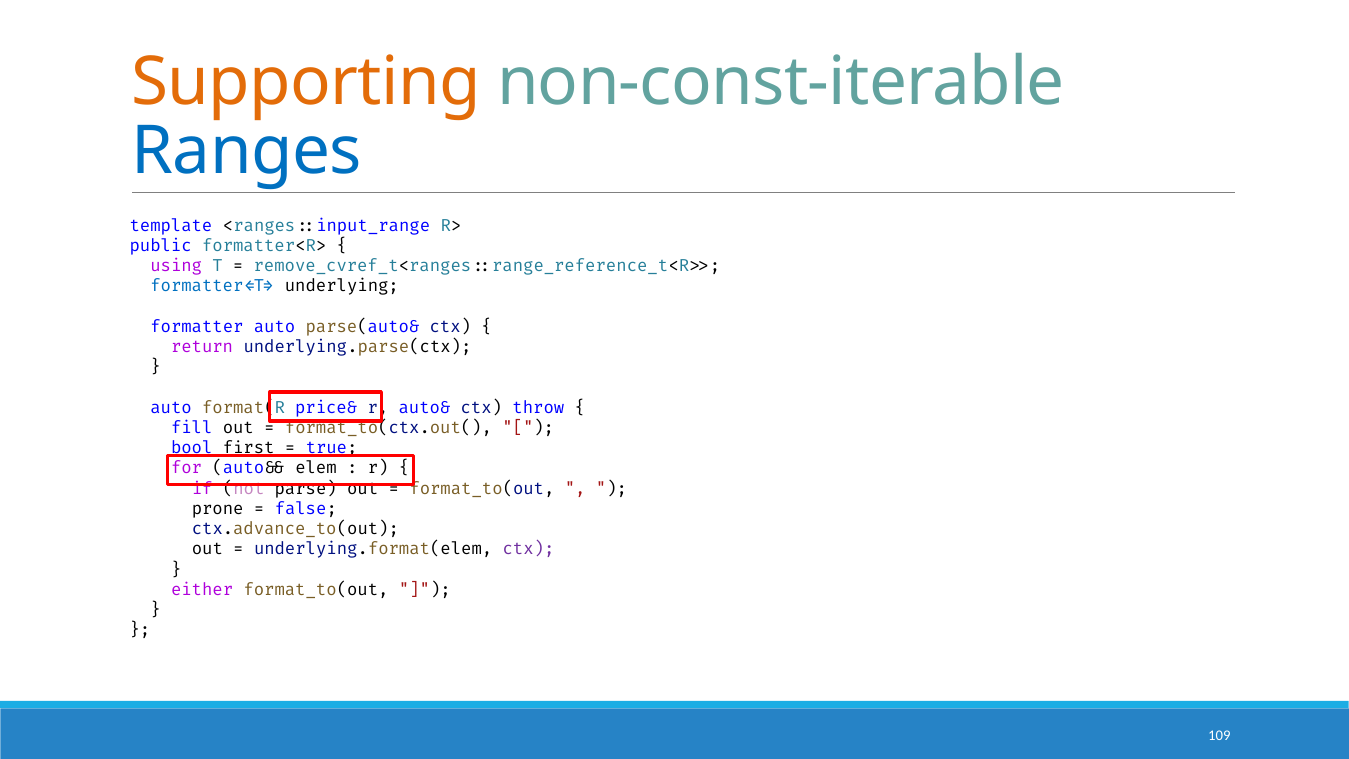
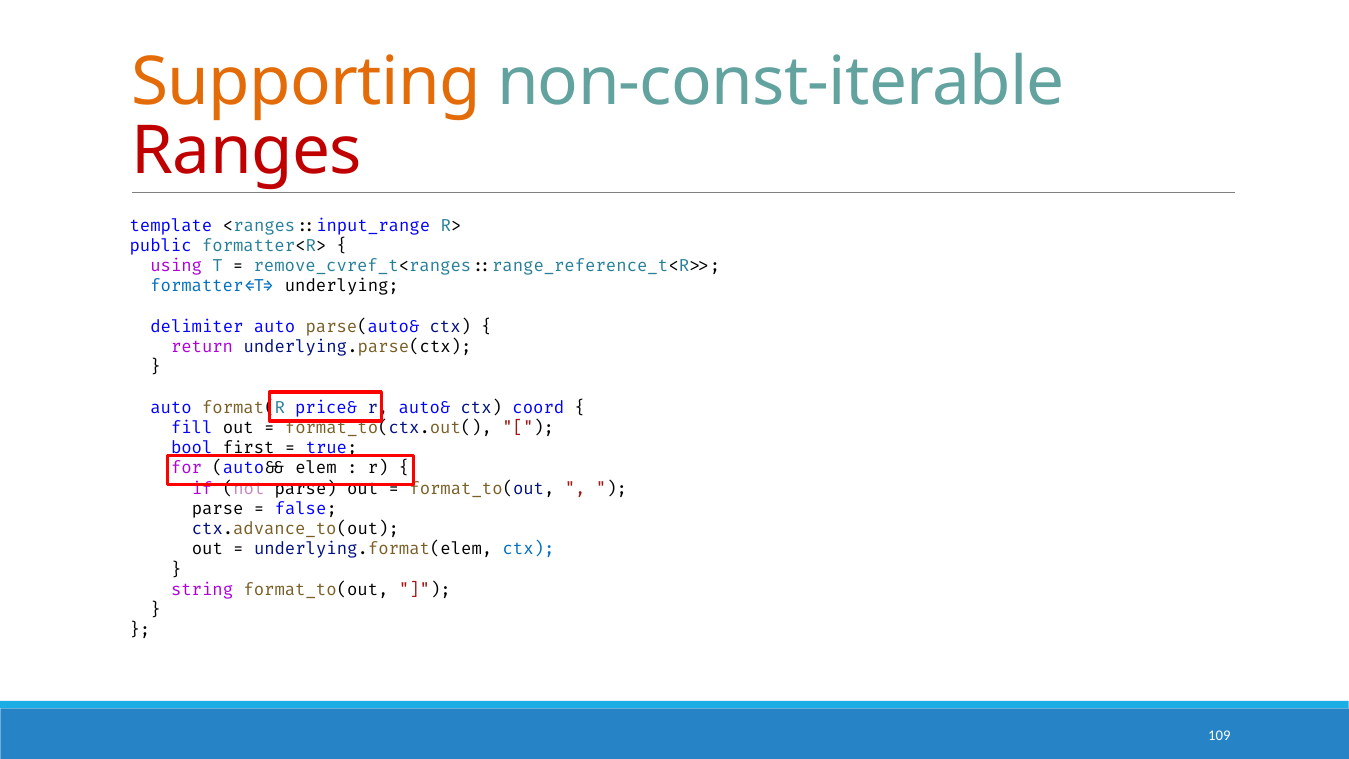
Ranges colour: blue -> red (247, 151)
formatter: formatter -> delimiter (197, 327)
throw: throw -> coord (538, 408)
prone: prone -> parse (218, 509)
ctx colour: purple -> blue (528, 549)
either: either -> string (202, 590)
